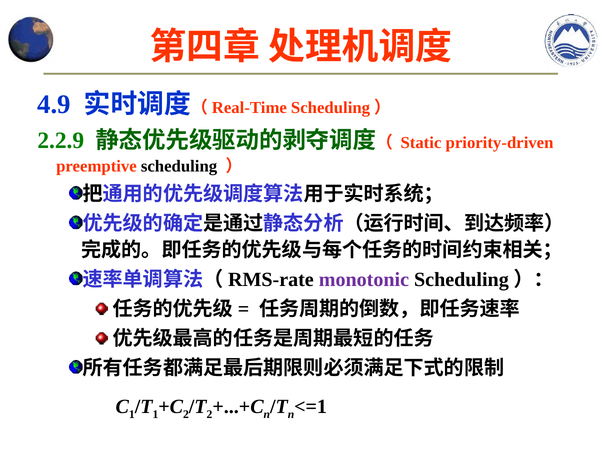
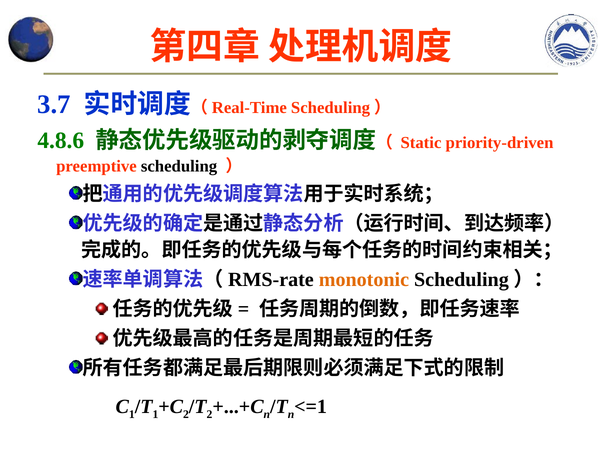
4.9: 4.9 -> 3.7 (54, 104)
2.2.9: 2.2.9 -> 4.8.6 (61, 141)
monotonic colour: purple -> orange (364, 279)
